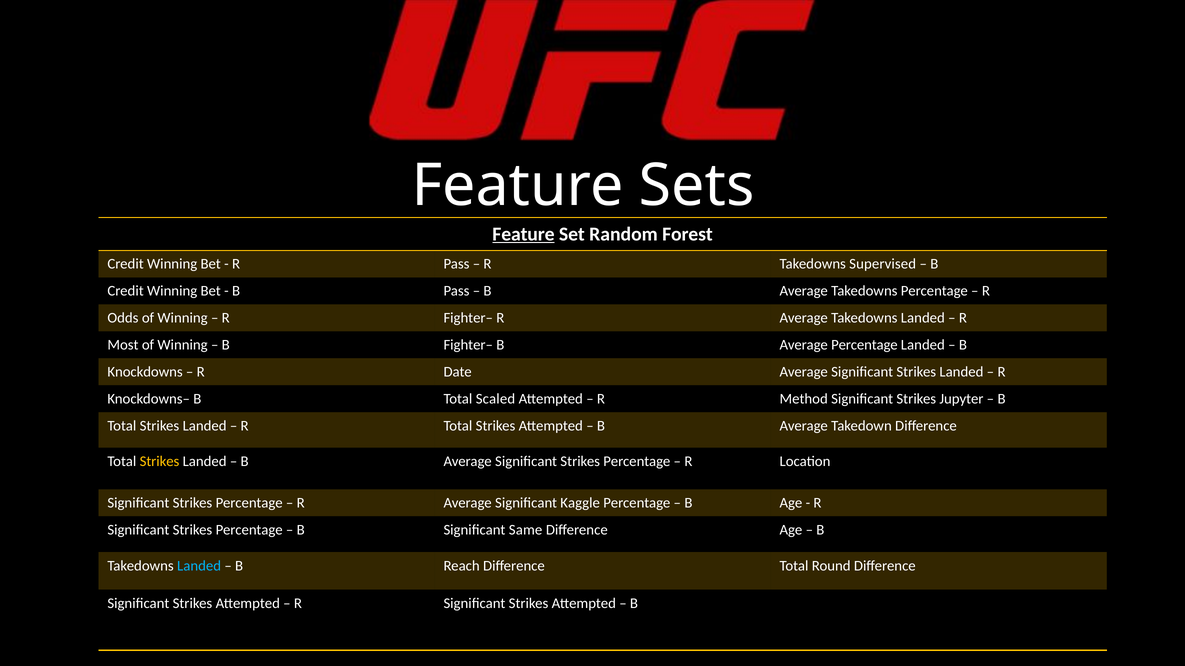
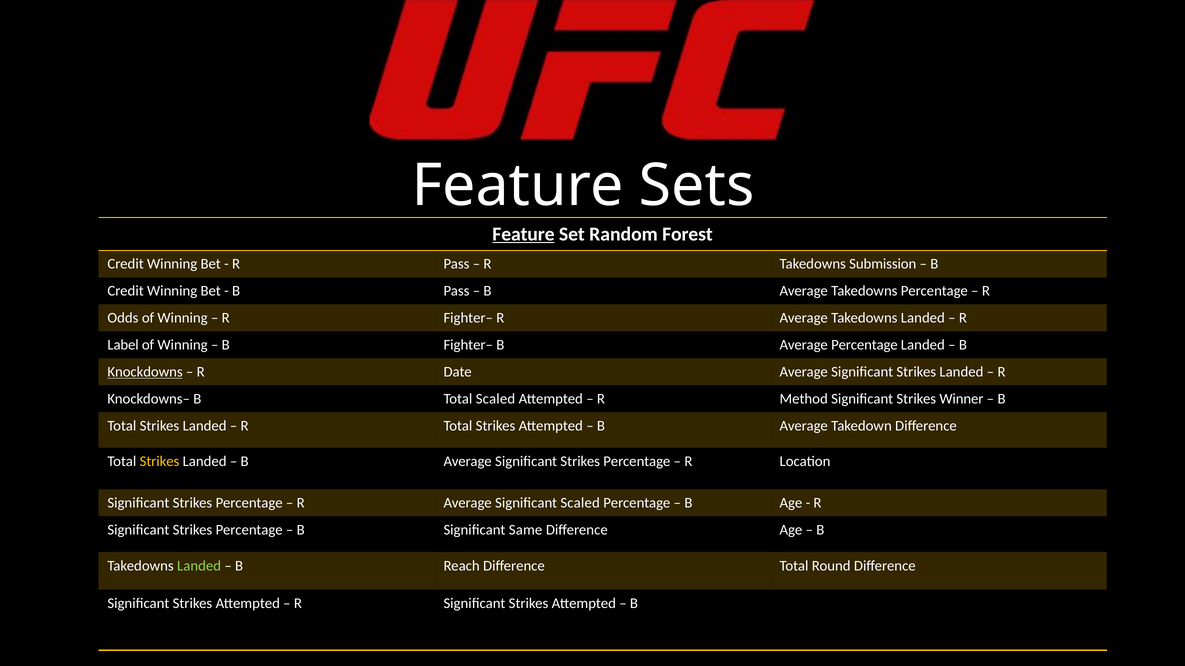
Supervised: Supervised -> Submission (883, 264)
Most: Most -> Label (123, 345)
Knockdowns underline: none -> present (145, 372)
Jupyter: Jupyter -> Winner (961, 399)
Significant Kaggle: Kaggle -> Scaled (580, 503)
Landed colour: light blue -> light green (199, 566)
